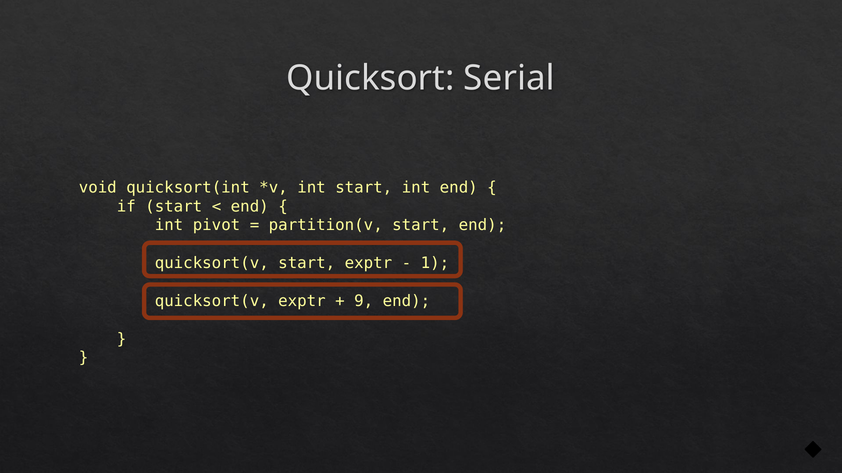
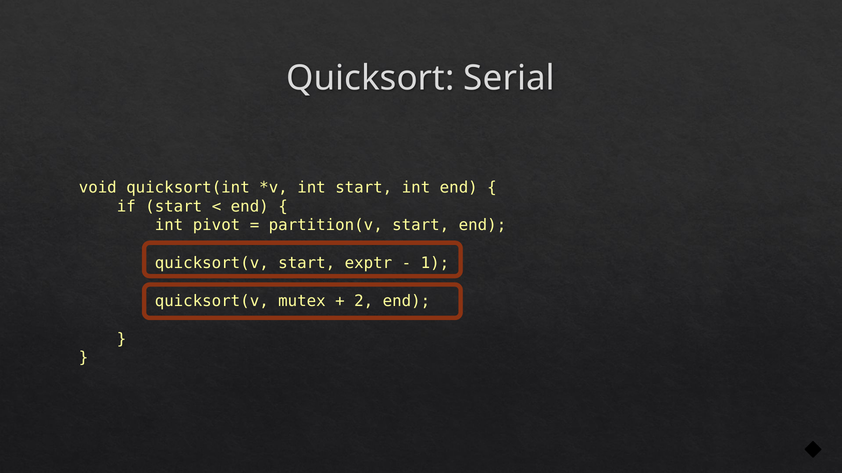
quicksort(v exptr: exptr -> mutex (302, 301)
9: 9 -> 2 (364, 301)
